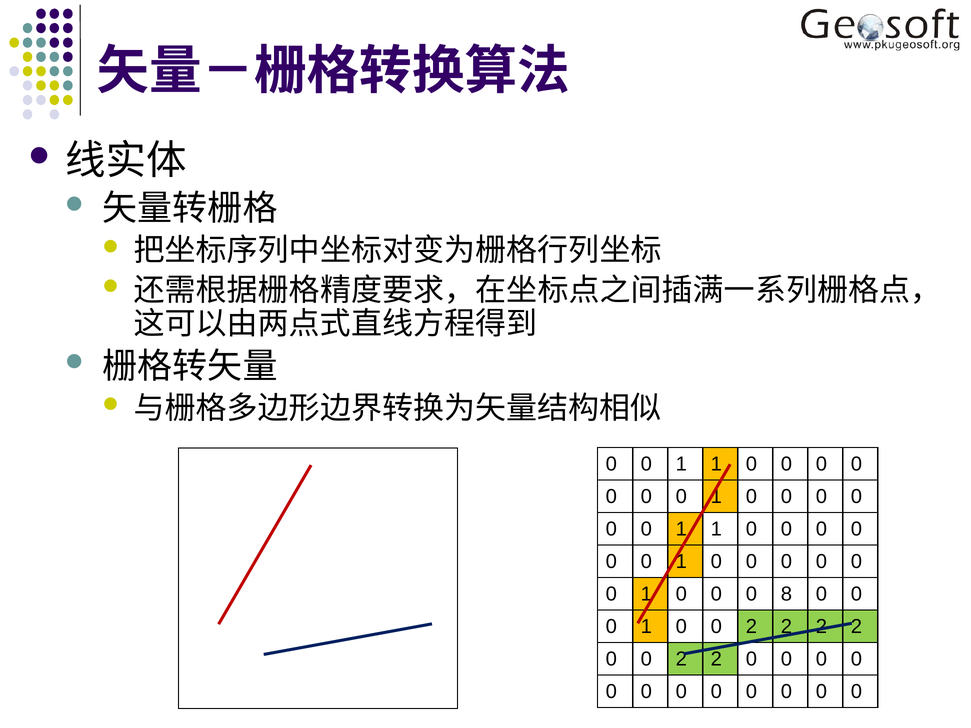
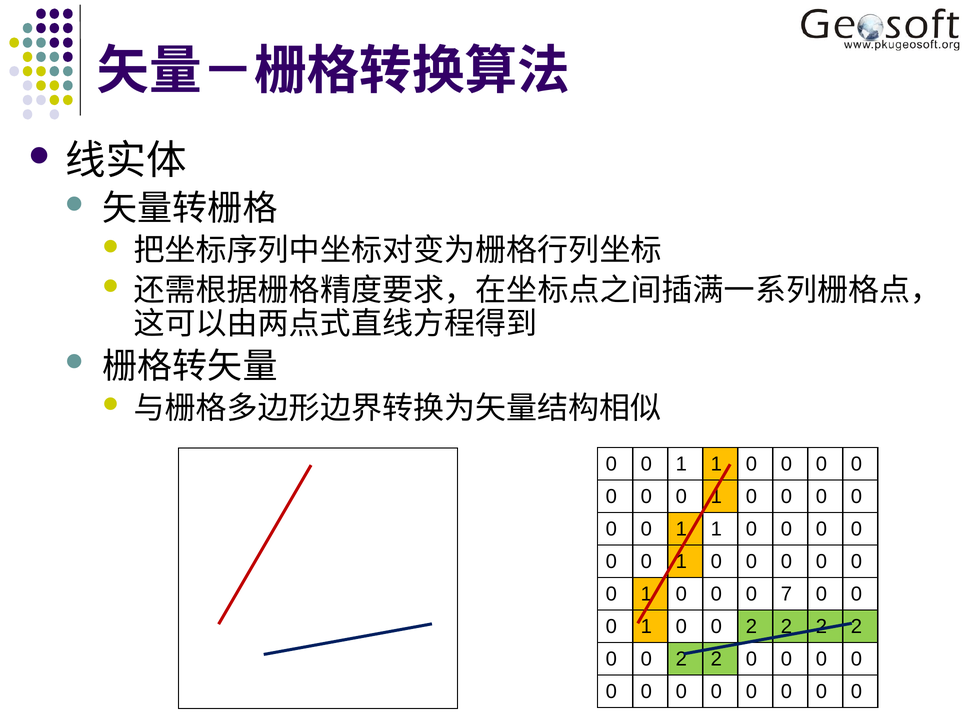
8: 8 -> 7 (786, 594)
